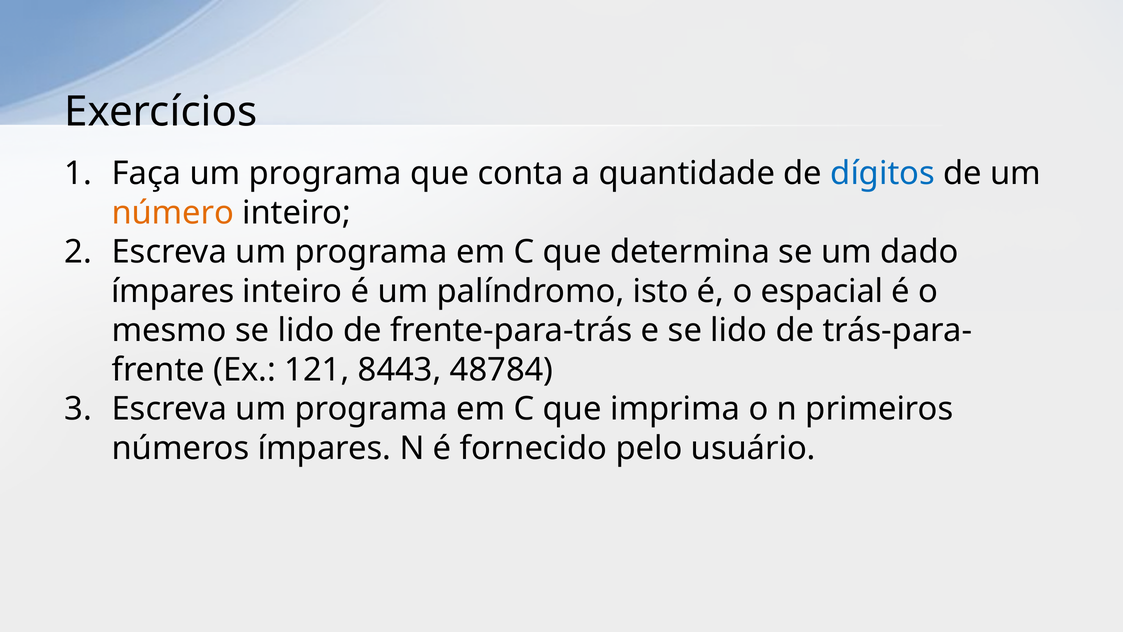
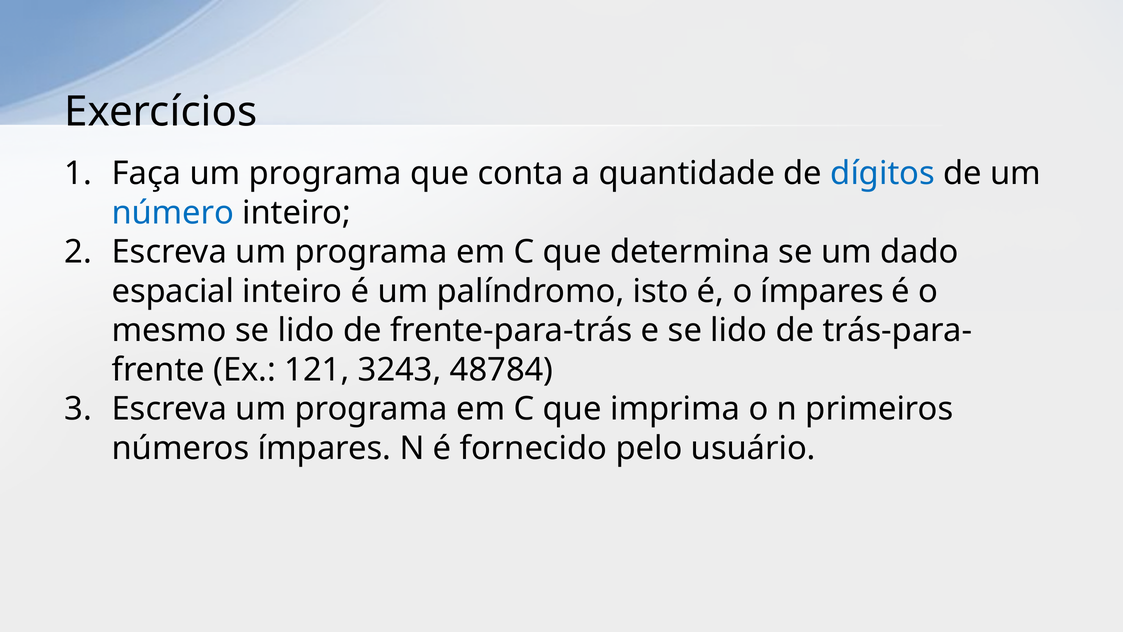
número colour: orange -> blue (173, 213)
ímpares: ímpares -> espacial (173, 291)
o espacial: espacial -> ímpares (822, 291)
8443: 8443 -> 3243 (400, 370)
